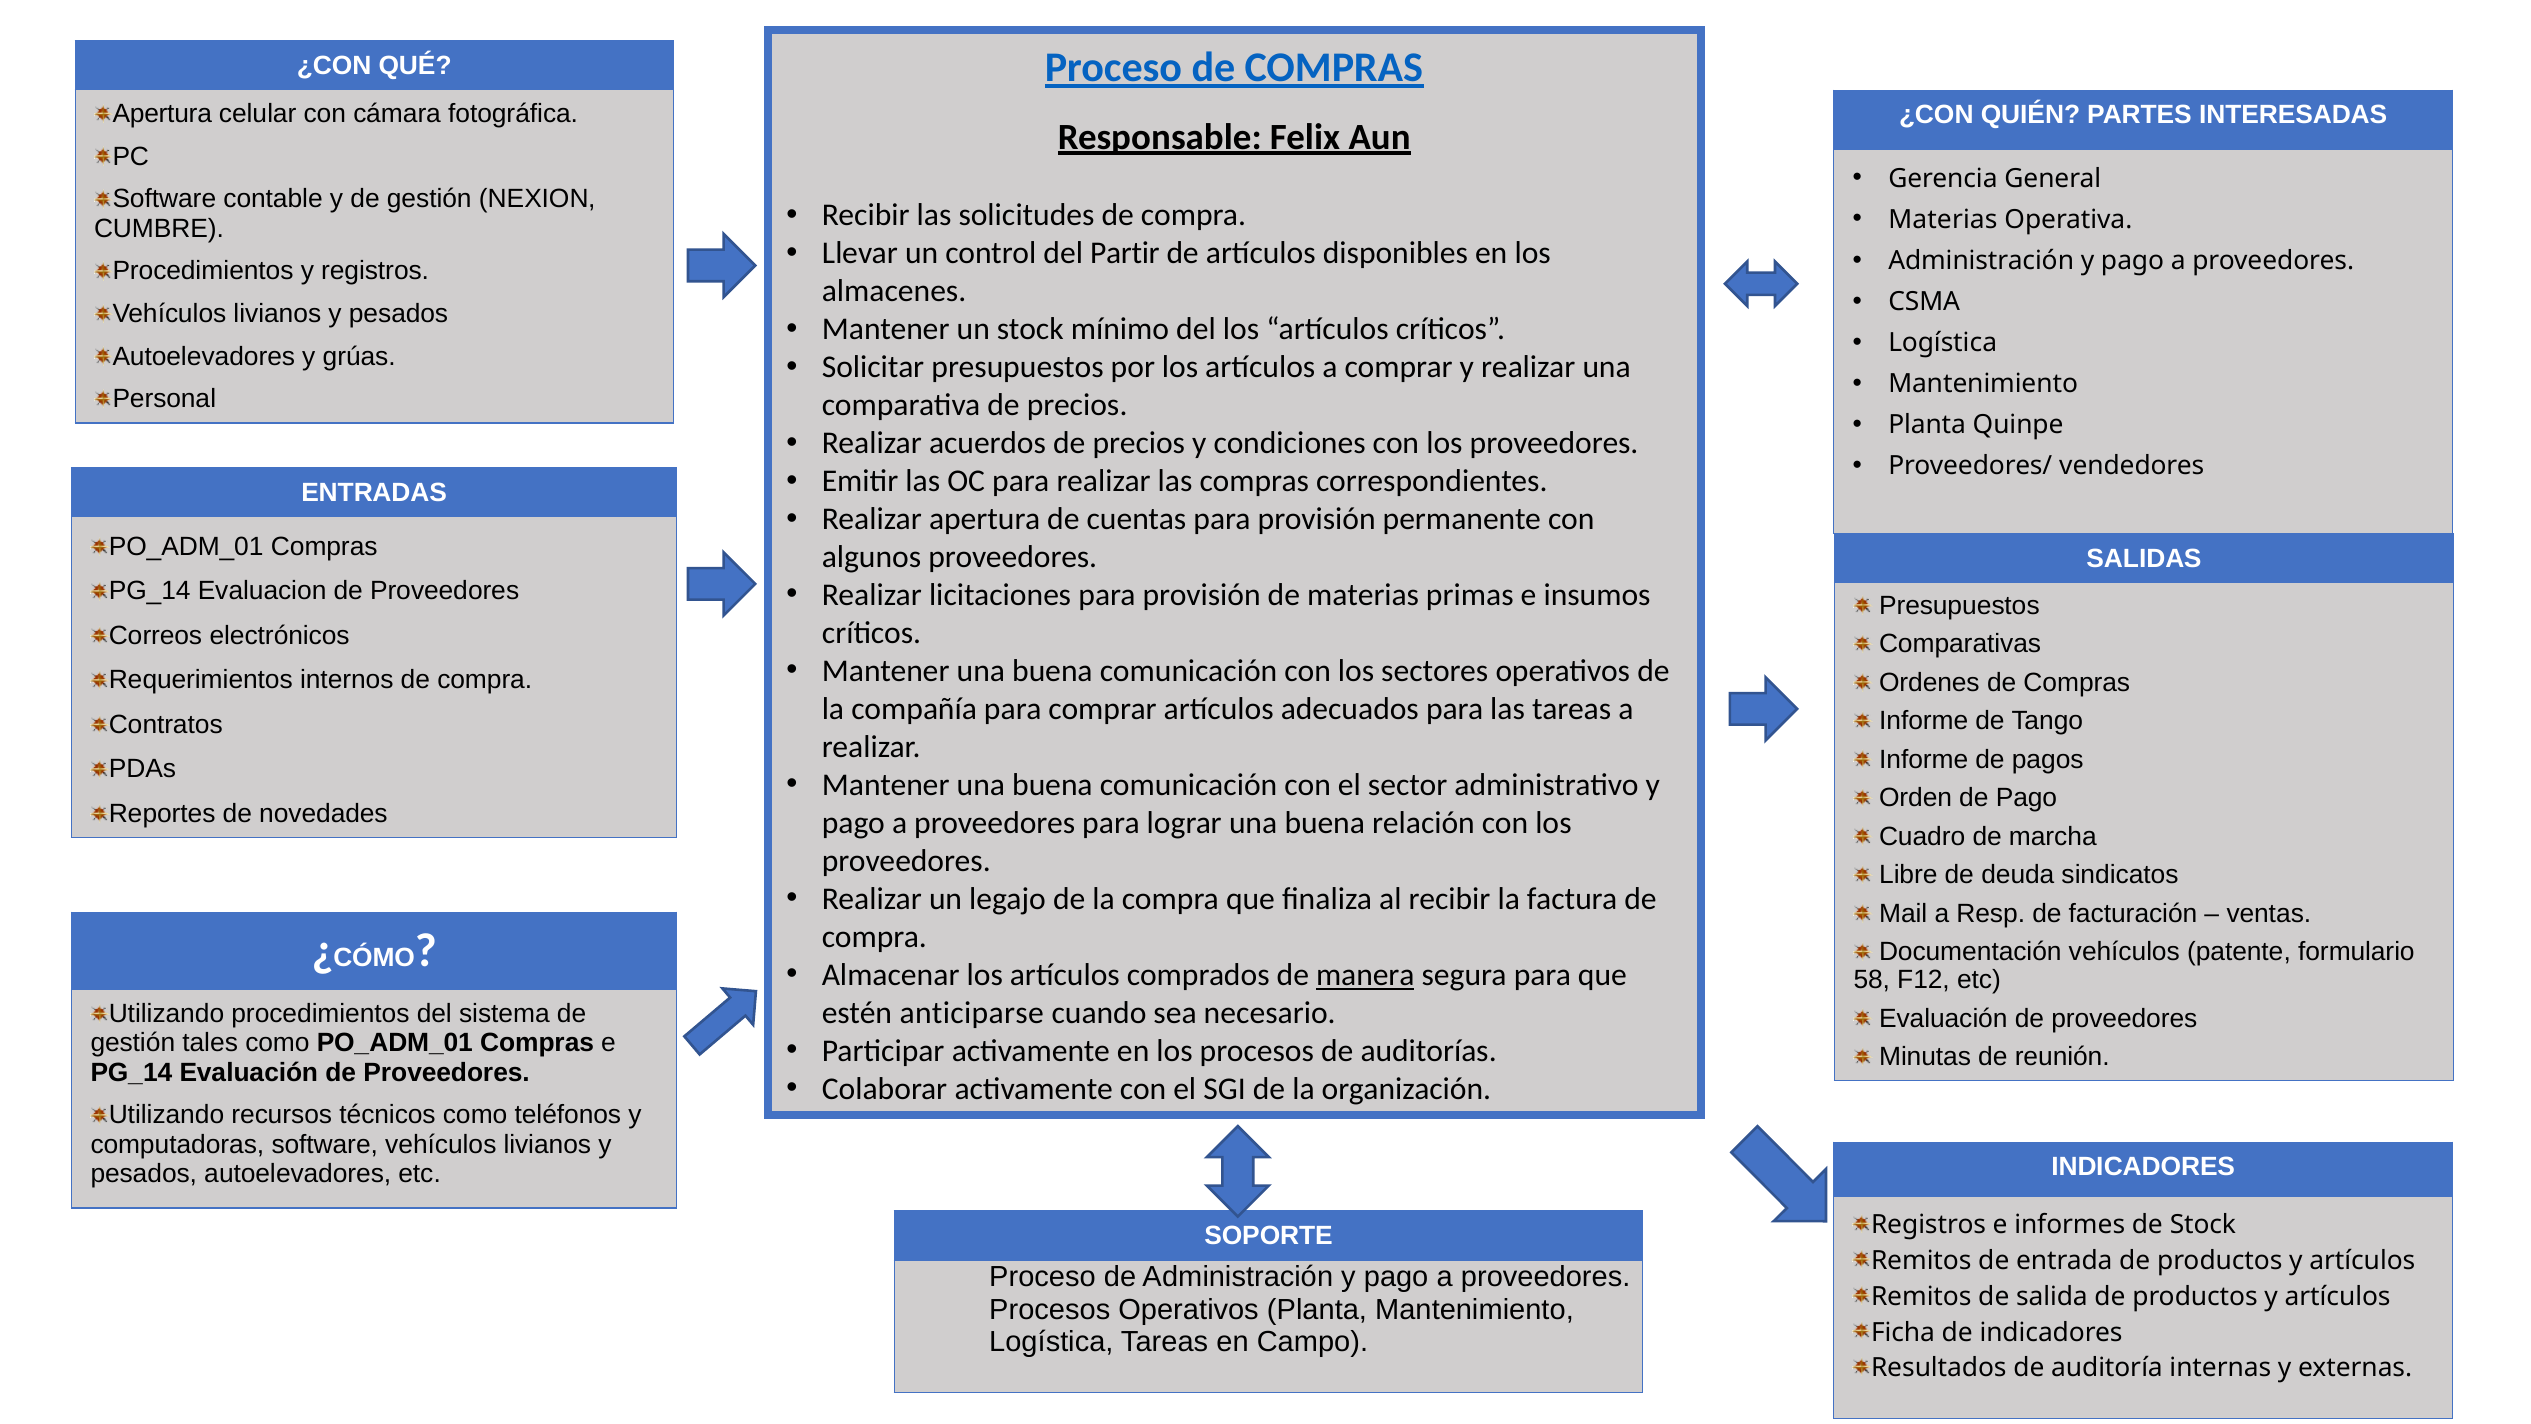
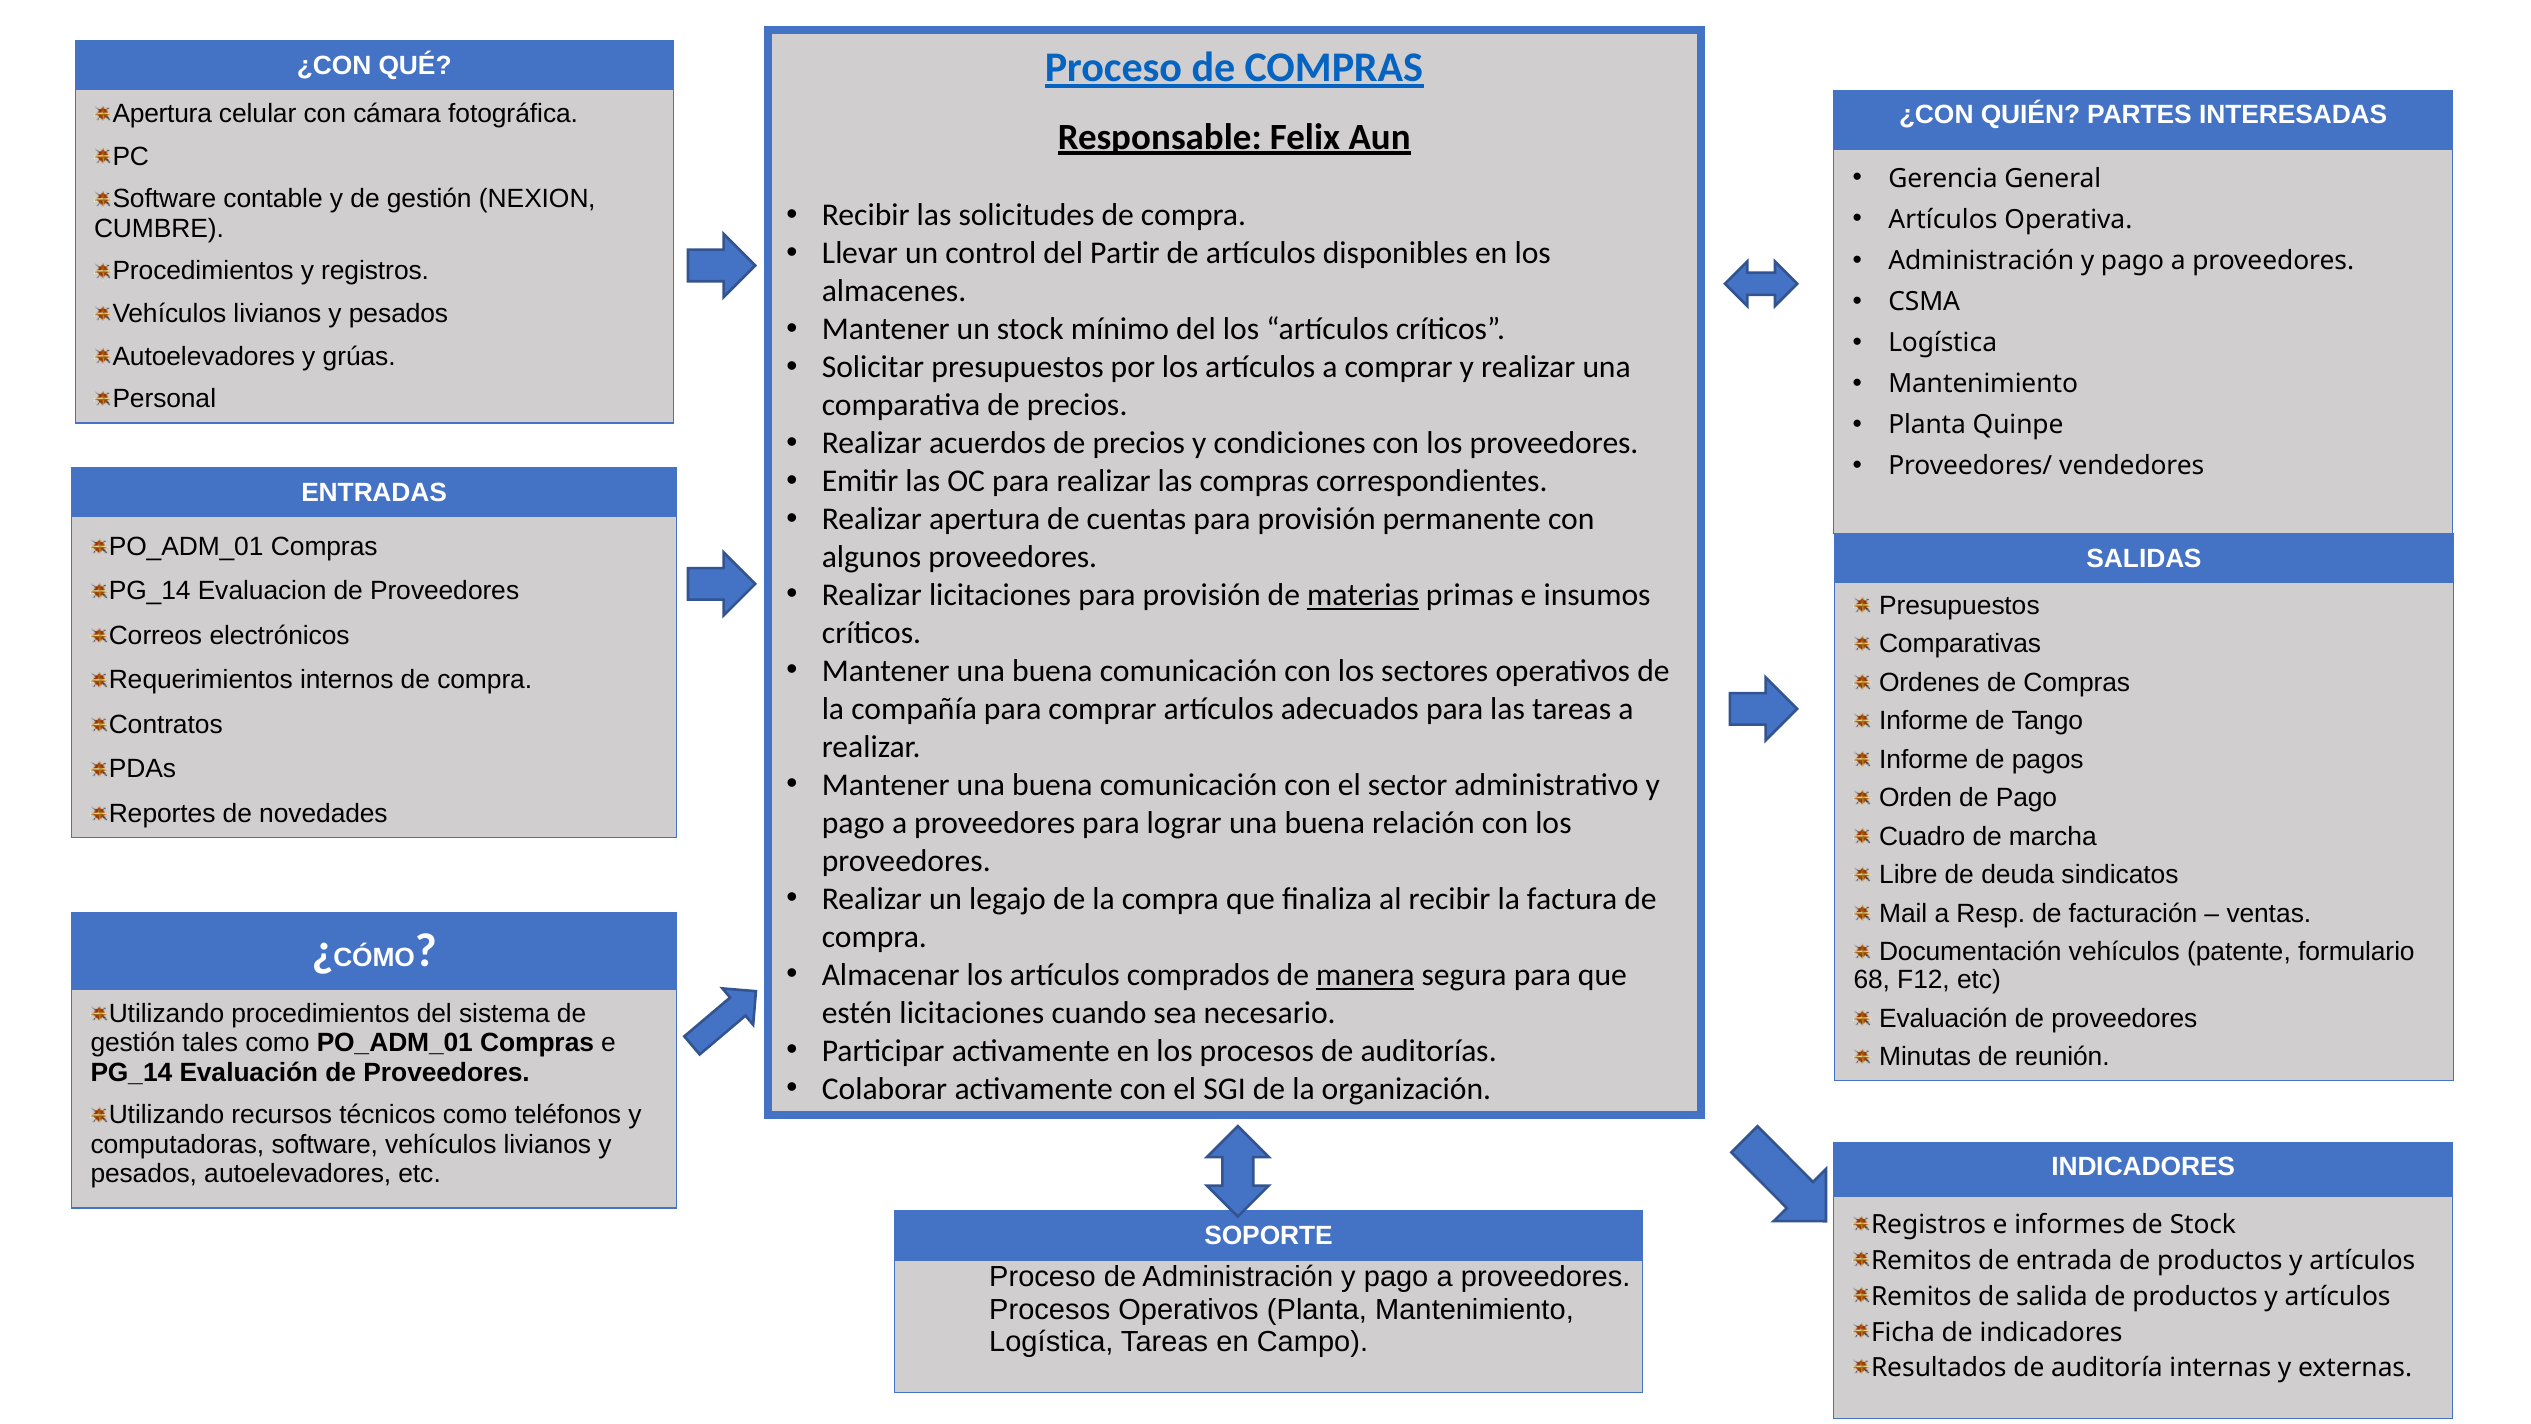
Materias: Materias -> Artículos (1943, 219)
materias underline: none -> present (1363, 595)
58: 58 -> 68 (1872, 980)
estén anticiparse: anticiparse -> licitaciones (972, 1013)
